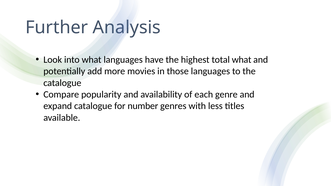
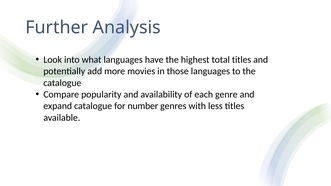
total what: what -> titles (242, 60)
